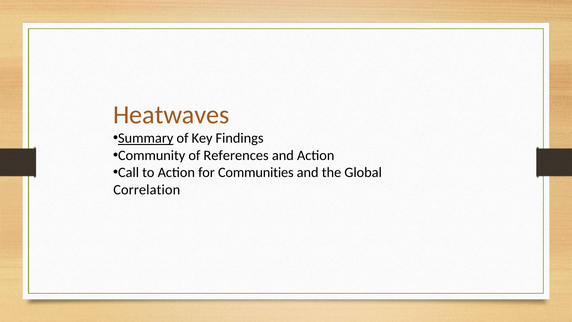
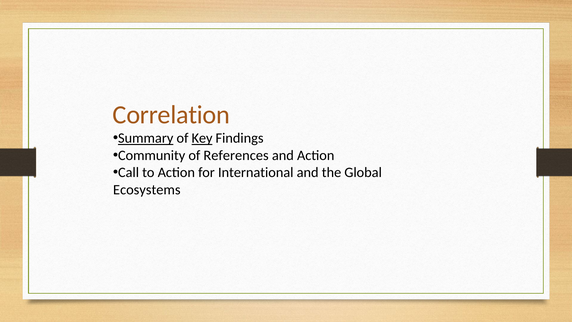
Heatwaves: Heatwaves -> Correlation (171, 115)
Key underline: none -> present (202, 138)
Communities: Communities -> International (256, 172)
Correlation: Correlation -> Ecosystems (147, 190)
